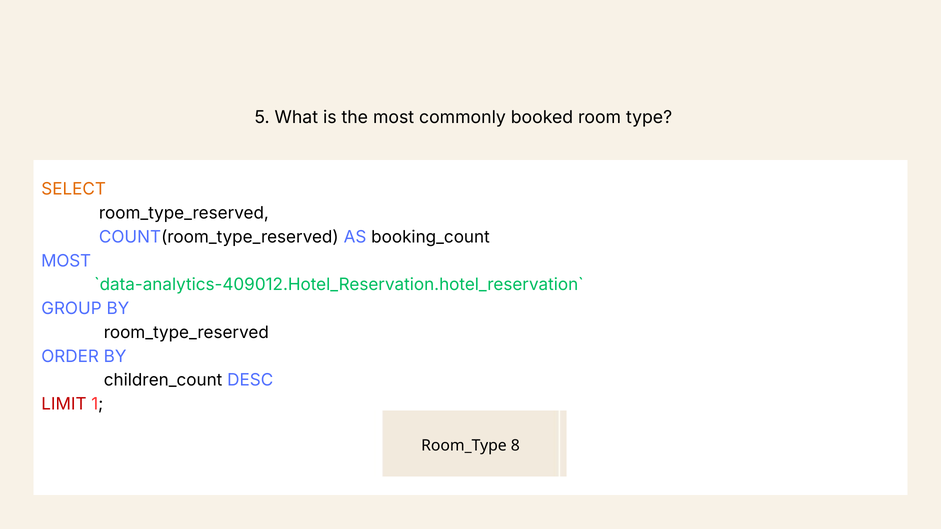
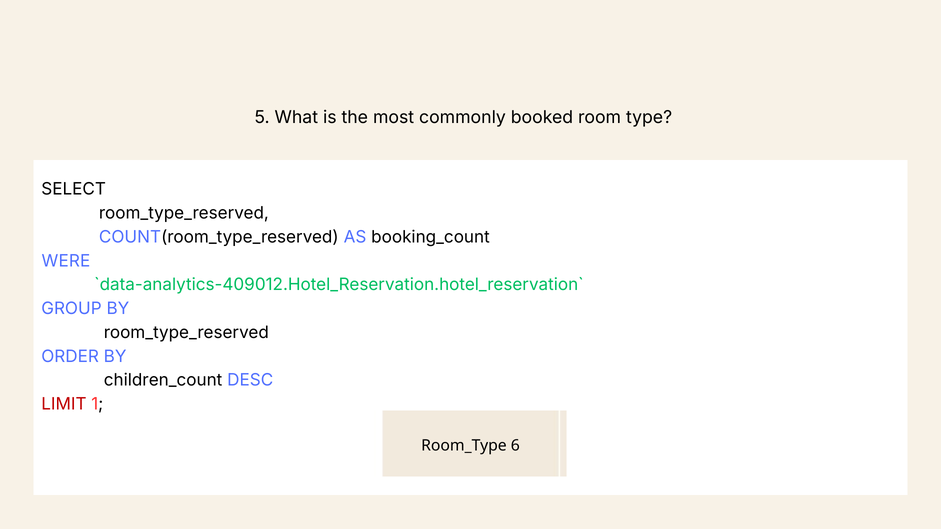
SELECT colour: orange -> black (74, 189)
MOST: MOST -> WERE (66, 261)
8: 8 -> 6 (515, 446)
